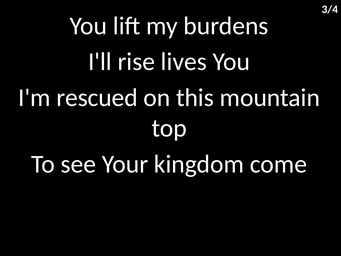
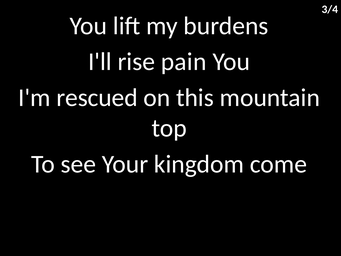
lives: lives -> pain (184, 62)
